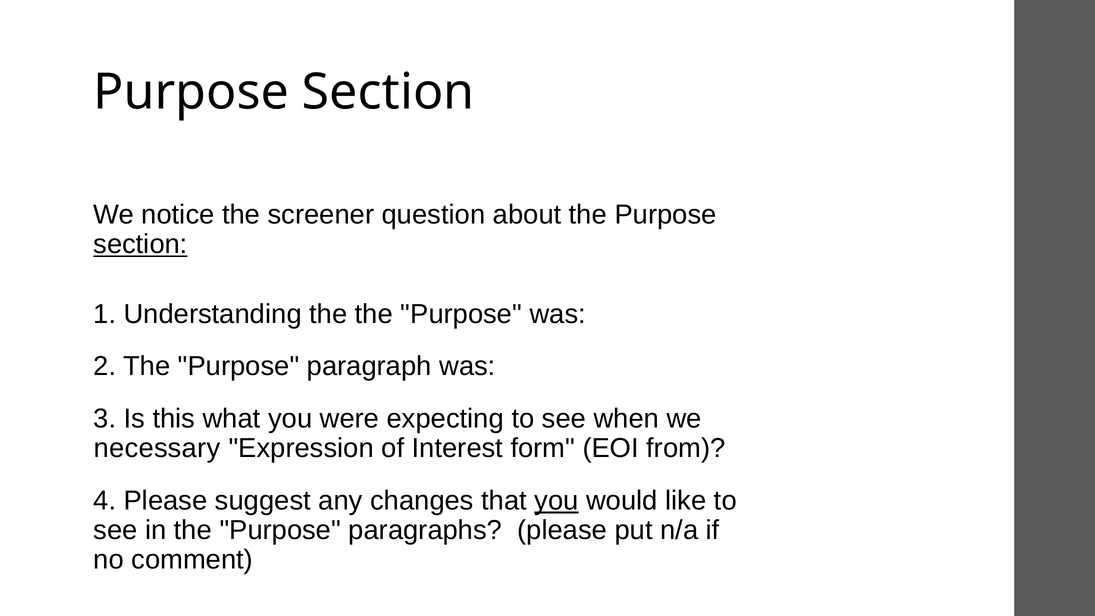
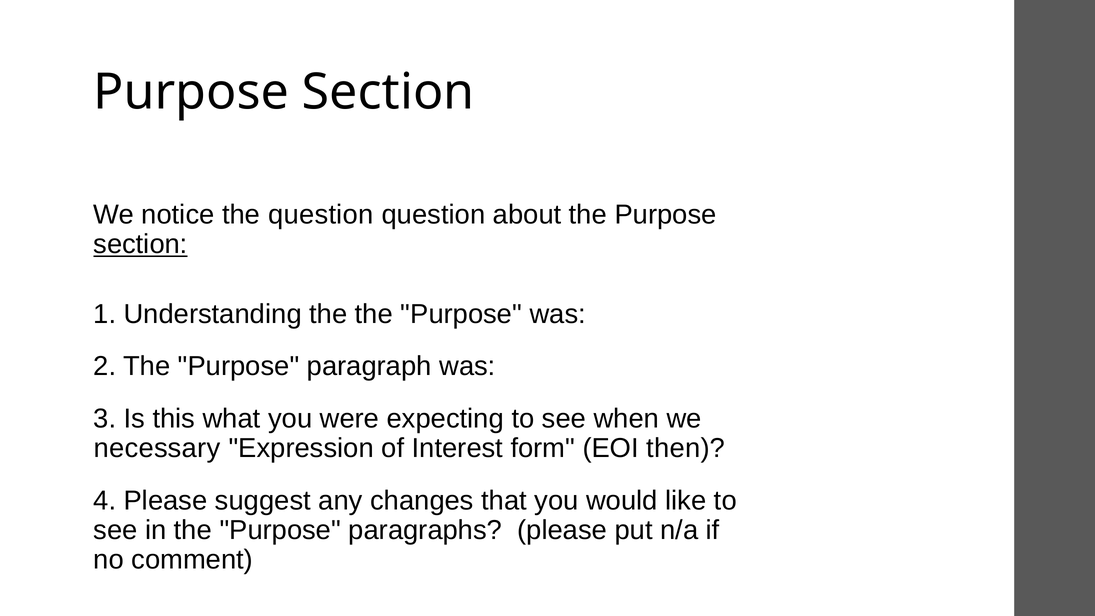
the screener: screener -> question (321, 215)
from: from -> then (686, 448)
you underline: present -> none (557, 501)
